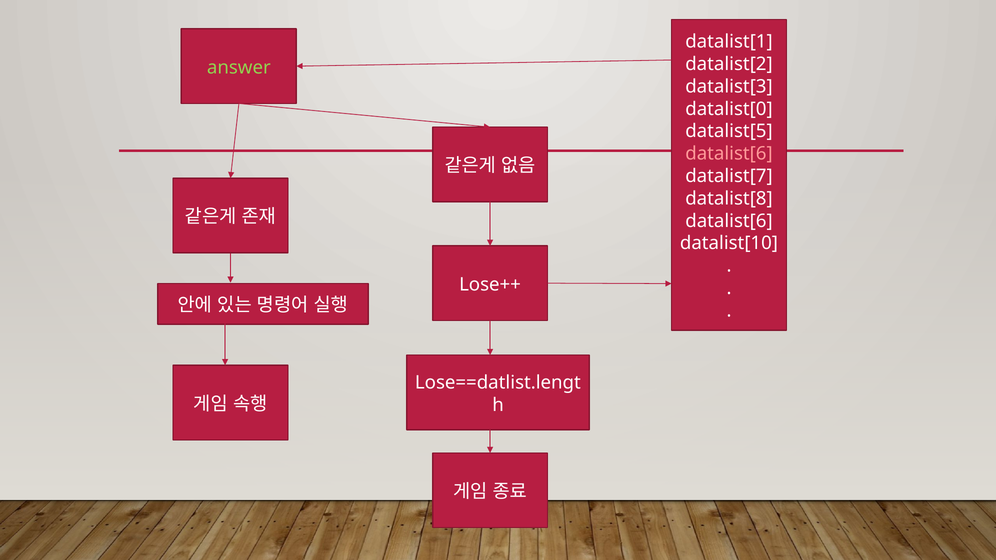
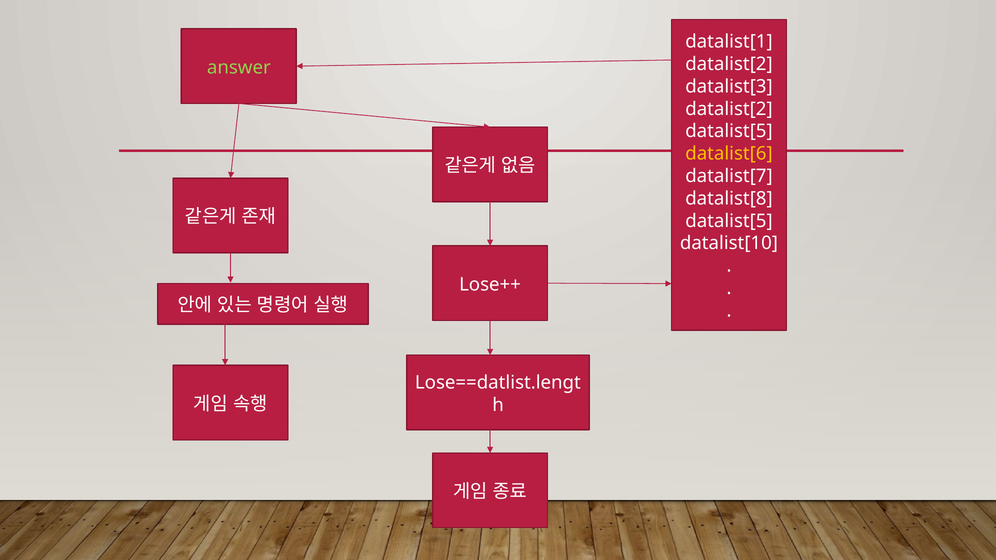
datalist[0: datalist[0 -> datalist[2 (729, 109)
datalist[6 colour: pink -> yellow (729, 154)
datalist[6: datalist[6 -> datalist[5 (729, 221)
